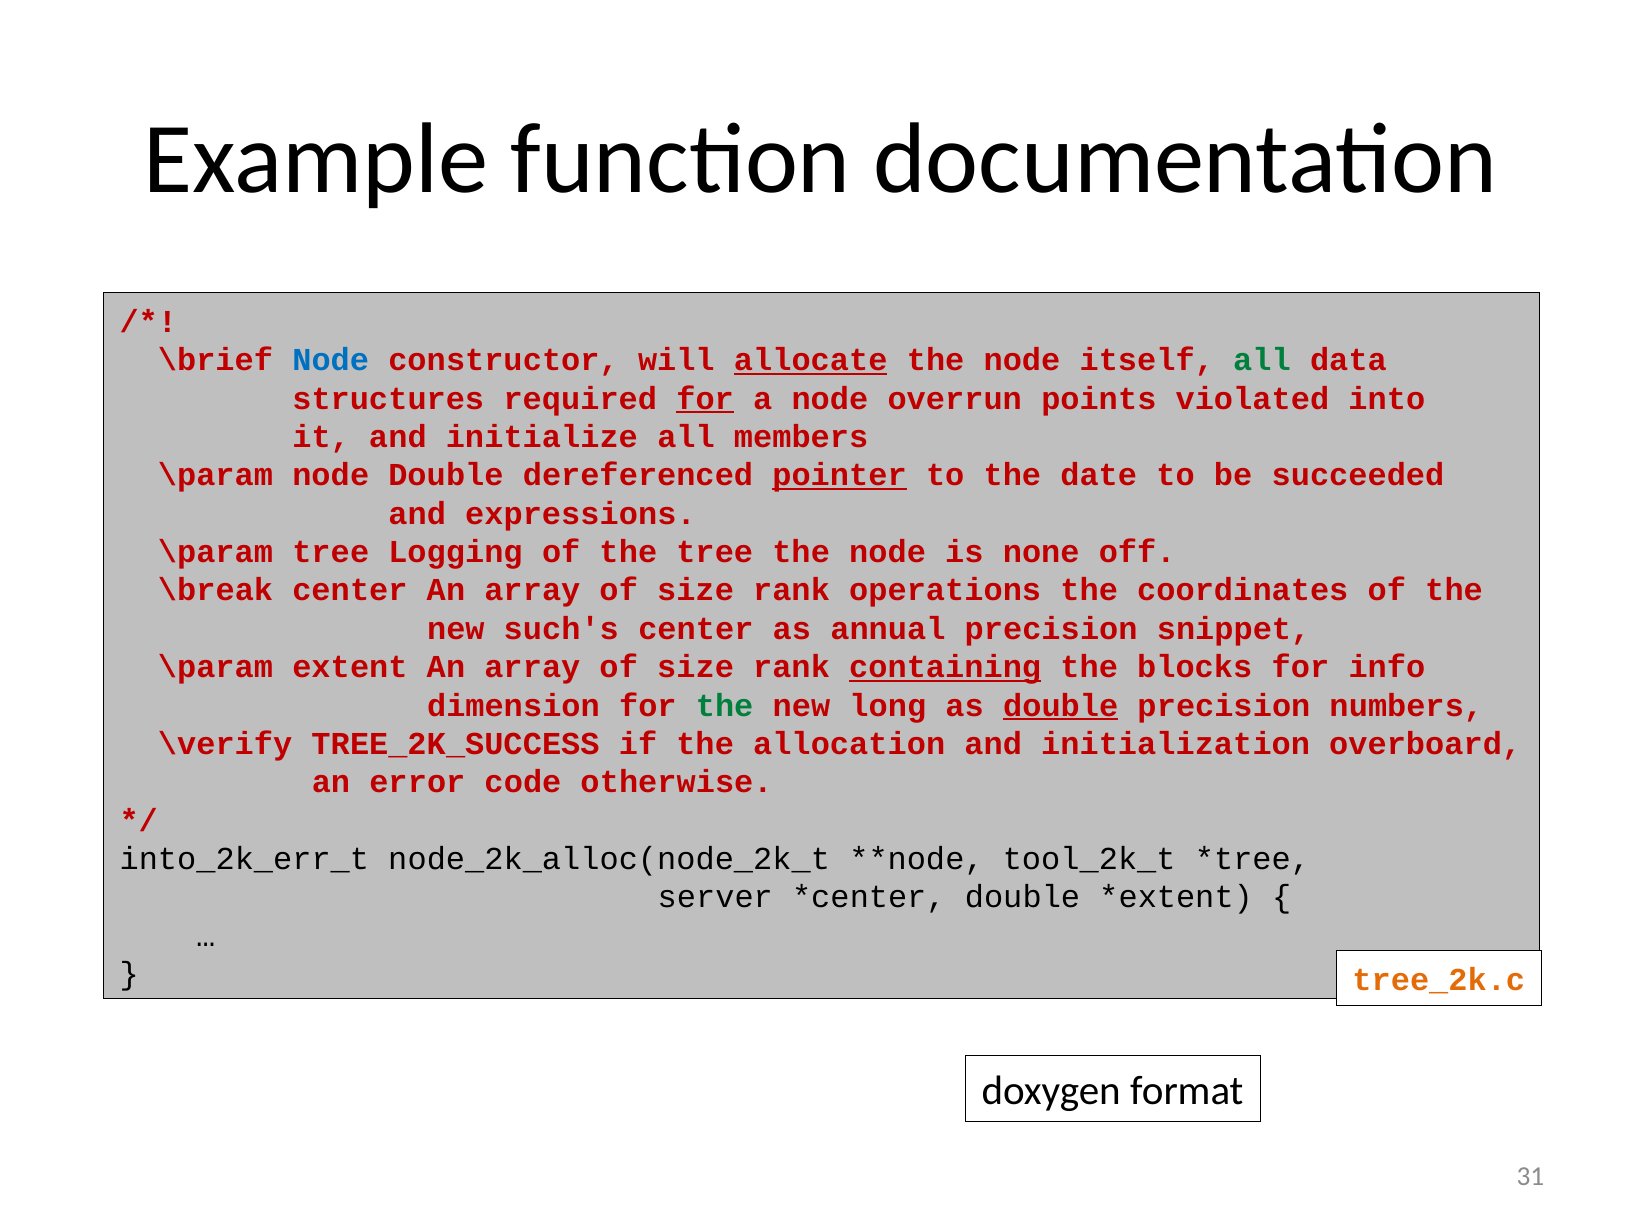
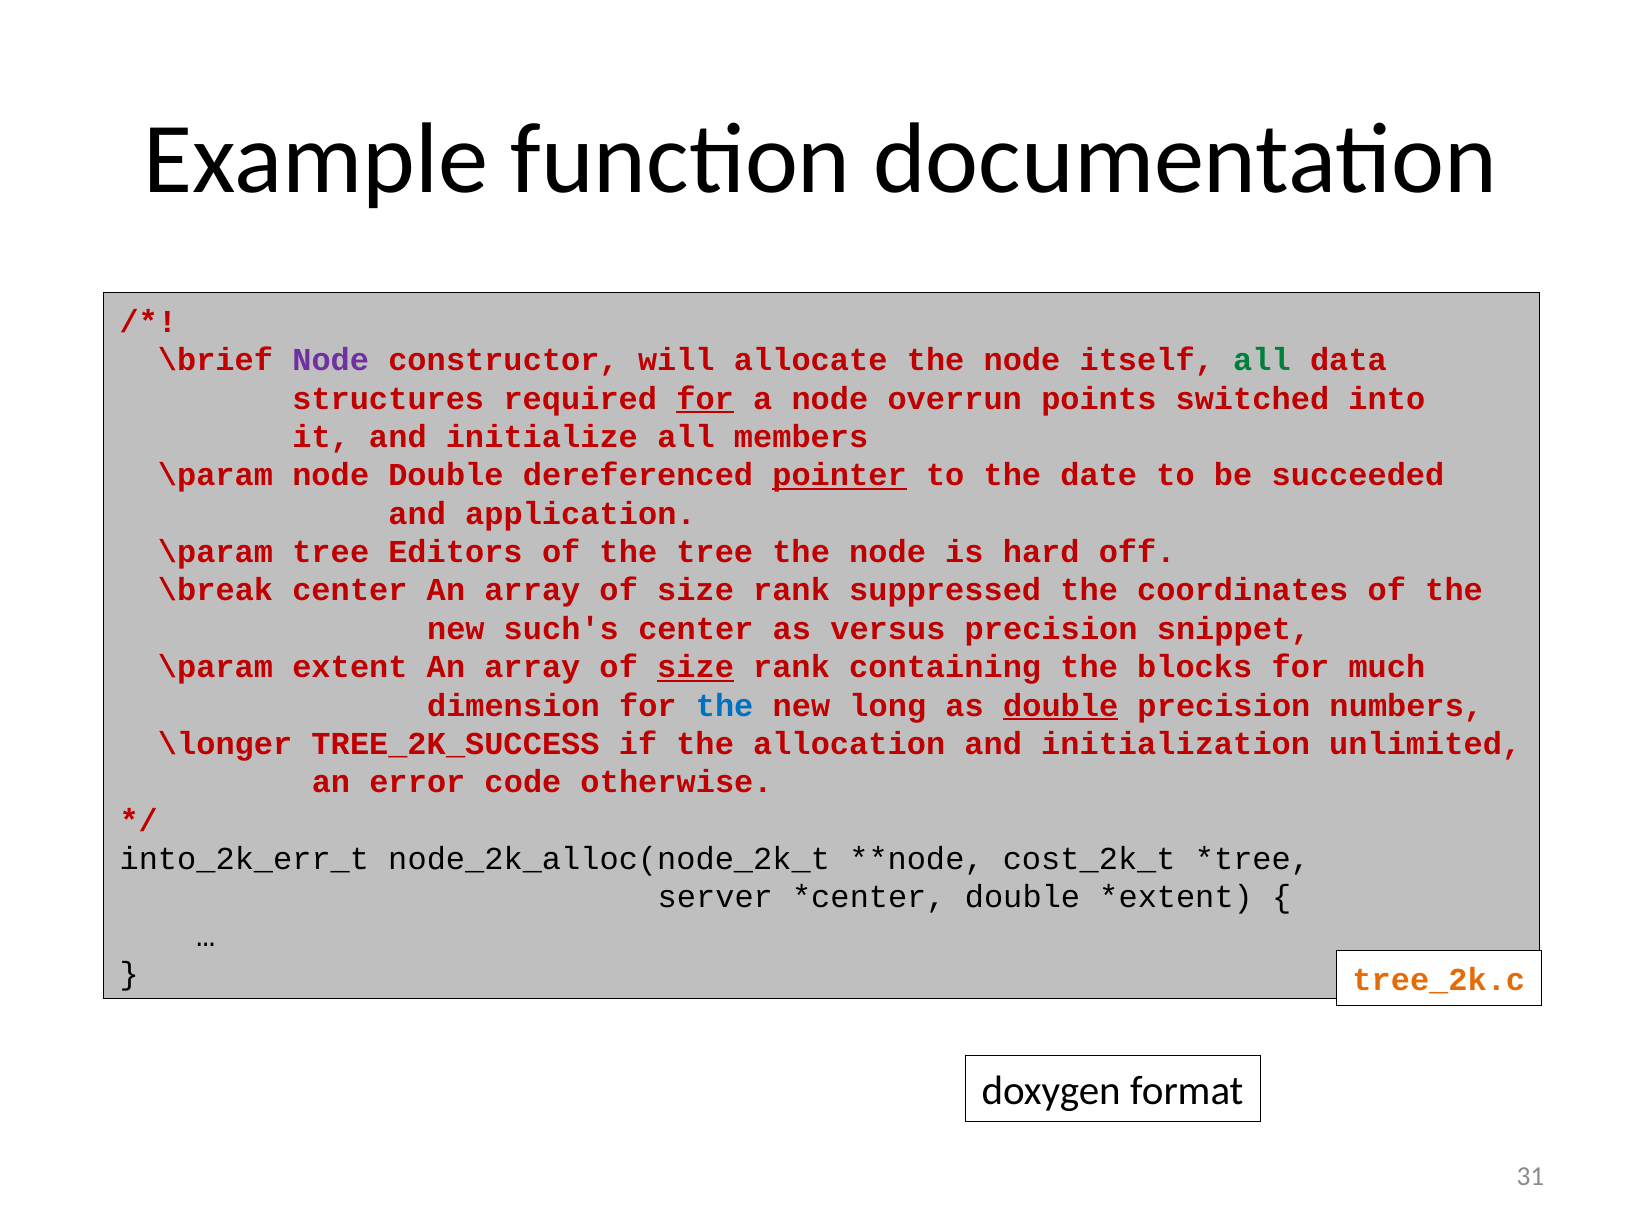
Node colour: blue -> purple (331, 360)
allocate underline: present -> none (811, 360)
violated: violated -> switched (1252, 399)
expressions: expressions -> application (580, 514)
Logging: Logging -> Editors (455, 552)
none: none -> hard (1041, 552)
operations: operations -> suppressed (945, 591)
annual: annual -> versus (888, 629)
size underline: none -> present (696, 667)
containing underline: present -> none (945, 667)
info: info -> much (1387, 667)
the colour: green -> blue (725, 706)
\verify: \verify -> \longer (225, 744)
overboard: overboard -> unlimited (1425, 744)
tool_2k_t: tool_2k_t -> cost_2k_t (1089, 859)
